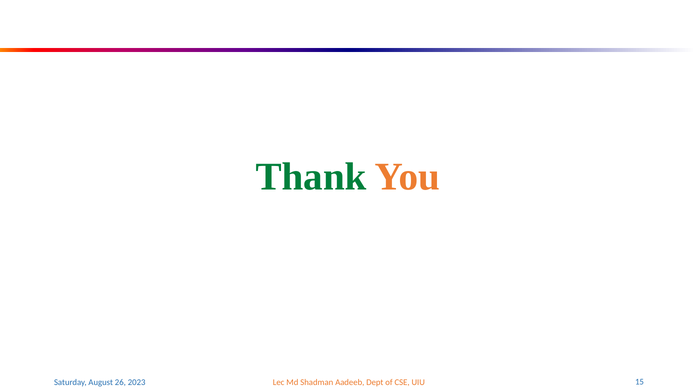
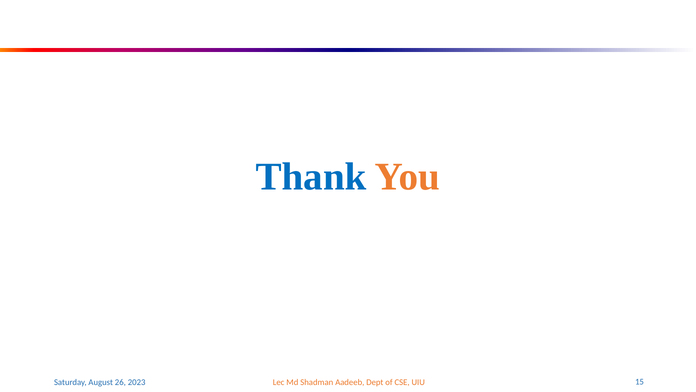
Thank colour: green -> blue (311, 176)
